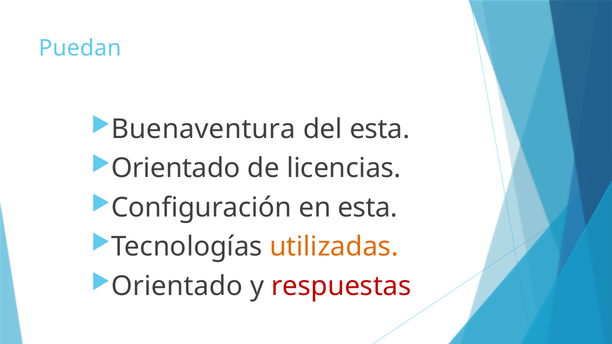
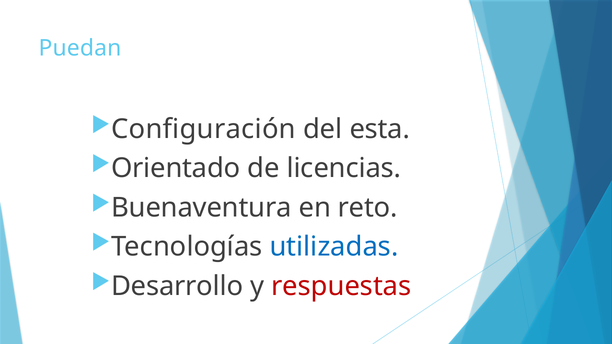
Buenaventura: Buenaventura -> Configuración (203, 129)
Configuración: Configuración -> Buenaventura (201, 208)
en esta: esta -> reto (368, 208)
utilizadas colour: orange -> blue (334, 247)
Orientado: Orientado -> Desarrollo (177, 286)
